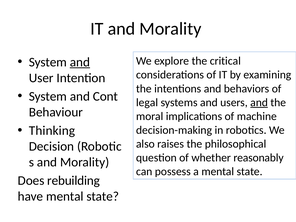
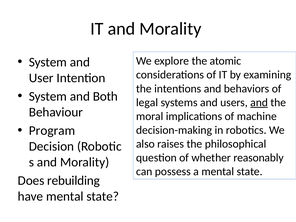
and underline: present -> none (80, 62)
critical: critical -> atomic (225, 61)
Cont: Cont -> Both (105, 96)
Thinking: Thinking -> Program (52, 131)
